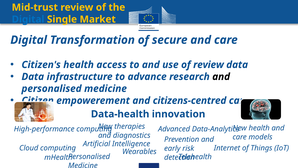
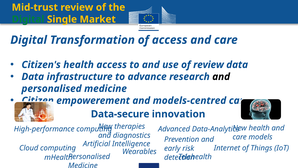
Digital colour: blue -> green (28, 19)
of secure: secure -> access (170, 40)
citizens-centred: citizens-centred -> models-centred (190, 100)
Data-health: Data-health -> Data-secure (120, 114)
